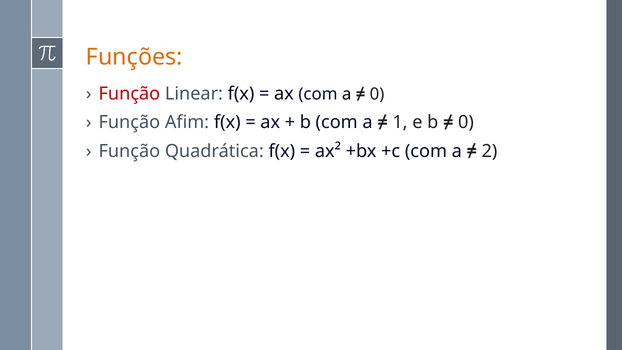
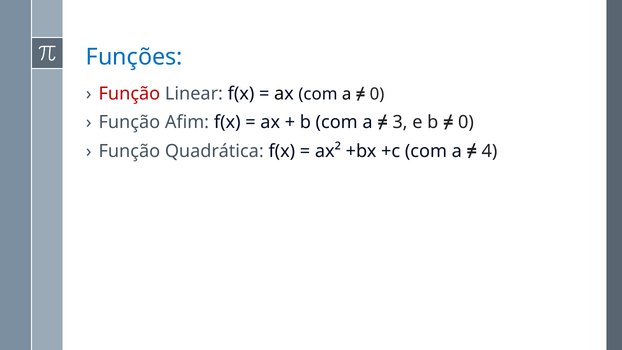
Funções colour: orange -> blue (134, 57)
1: 1 -> 3 (400, 122)
2: 2 -> 4 (489, 151)
